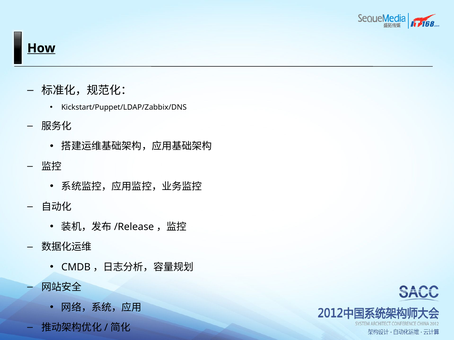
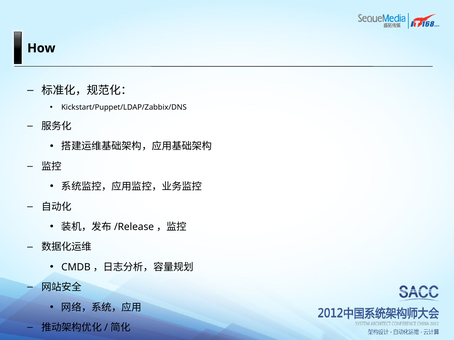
How underline: present -> none (41, 48)
